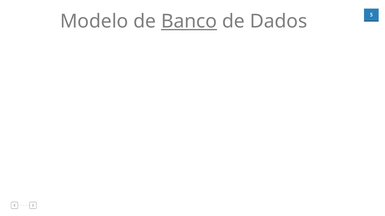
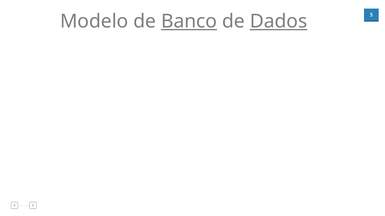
Dados underline: none -> present (279, 21)
